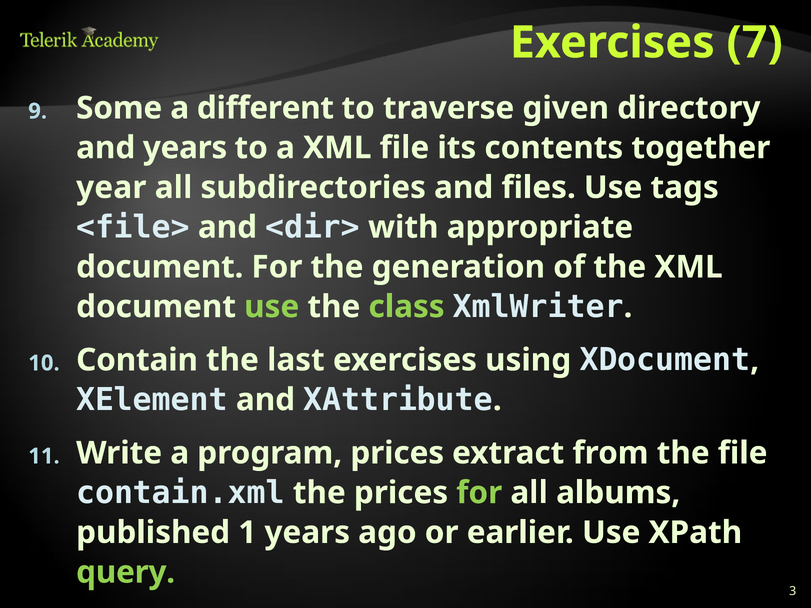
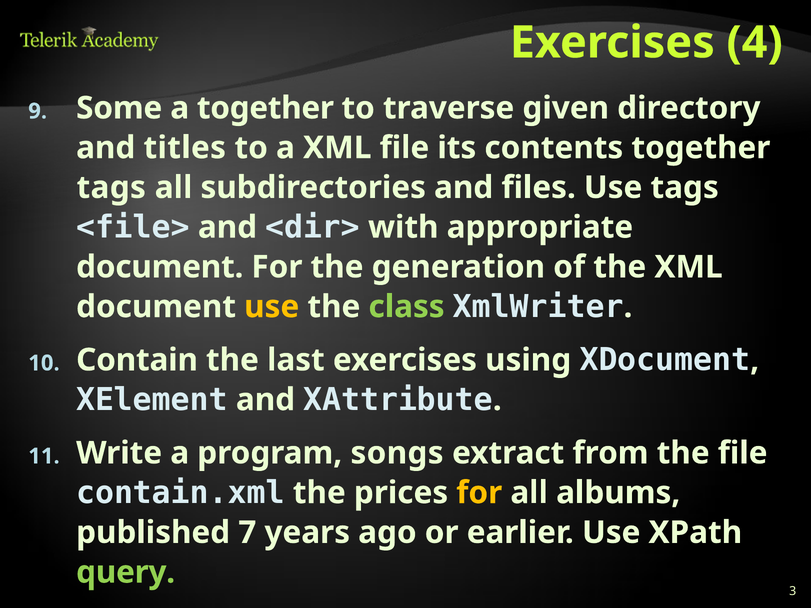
7: 7 -> 4 (755, 43)
a different: different -> together (265, 108)
and years: years -> titles (185, 148)
year: year -> tags (111, 188)
use colour: light green -> yellow (272, 307)
program prices: prices -> songs (397, 453)
for colour: light green -> yellow (479, 493)
1: 1 -> 7 (247, 533)
